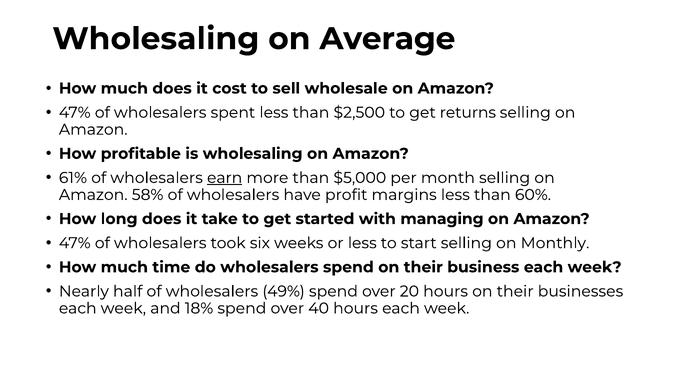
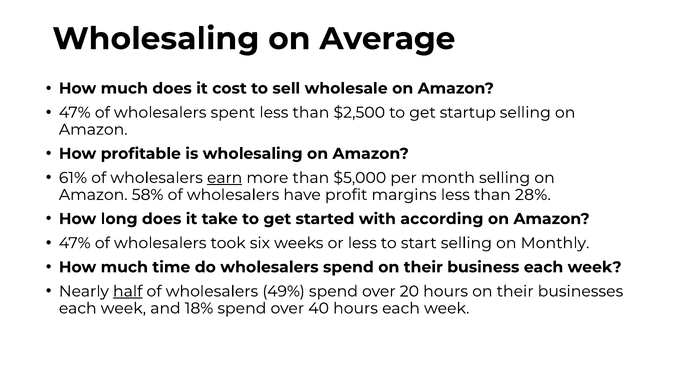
returns: returns -> startup (468, 113)
60%: 60% -> 28% (533, 195)
managing: managing -> according (442, 219)
half underline: none -> present (128, 291)
